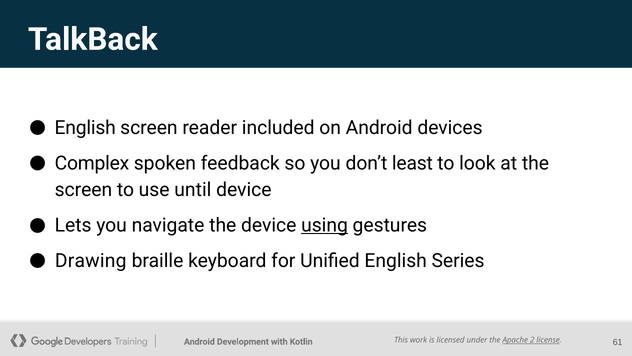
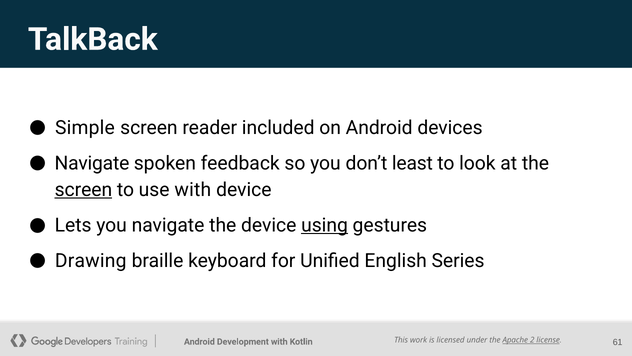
English: English -> Simple (85, 128)
Complex: Complex -> Navigate (92, 163)
screen underline: none -> present (83, 190)
use until: until -> with (193, 190)
